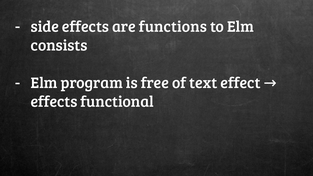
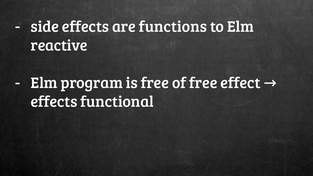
consists: consists -> reactive (59, 46)
of text: text -> free (203, 83)
